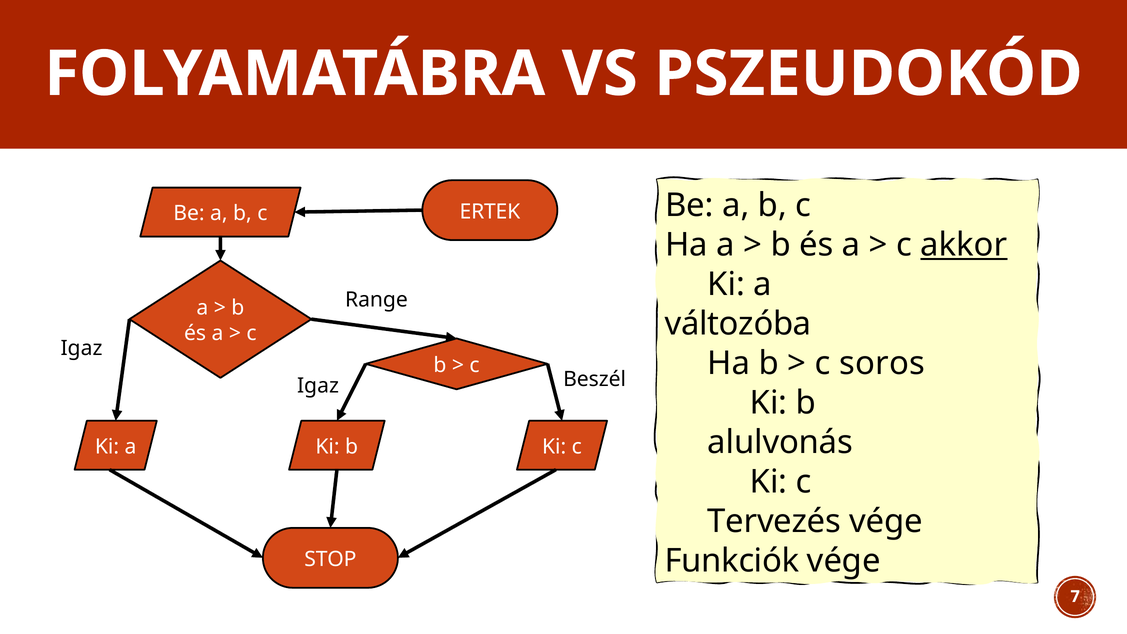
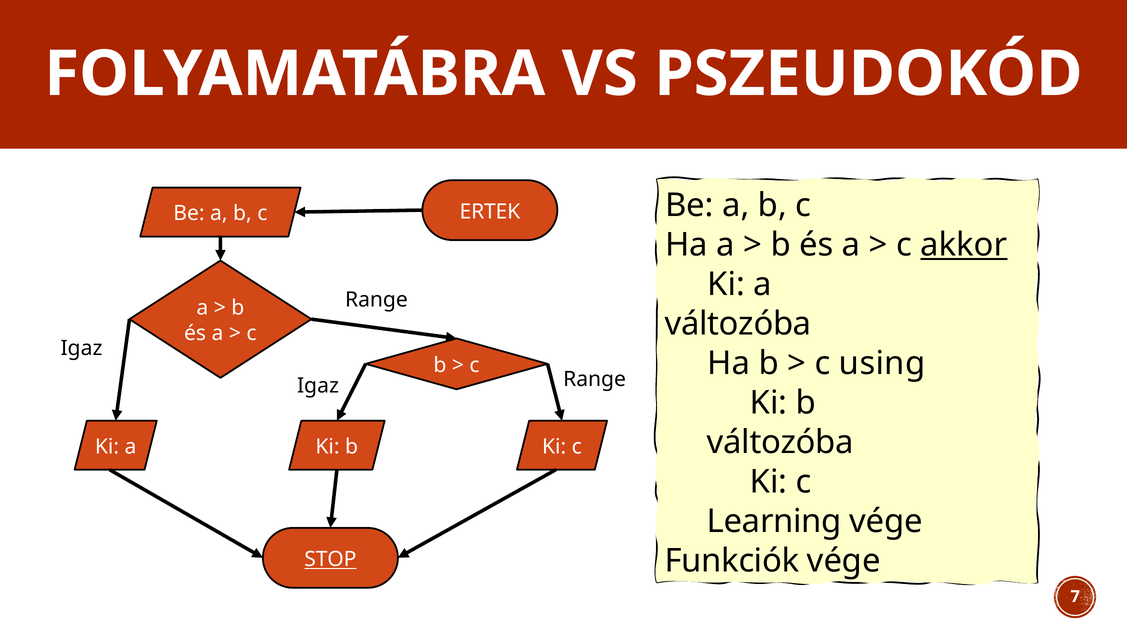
soros: soros -> using (882, 363)
Beszél: Beszél -> Range (595, 379)
alulvonás: alulvonás -> változóba (780, 442)
Tervezés: Tervezés -> Learning (774, 521)
STOP underline: none -> present (330, 559)
